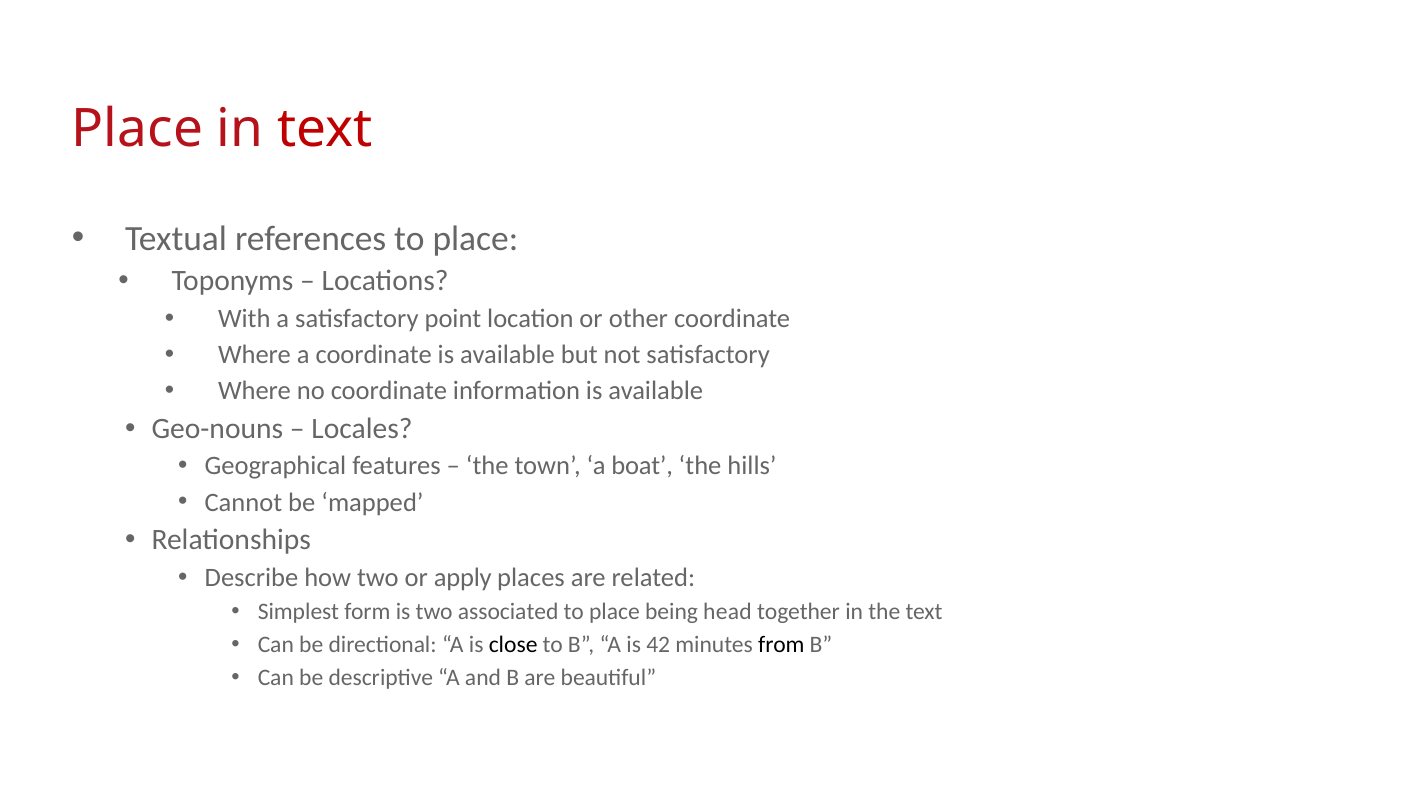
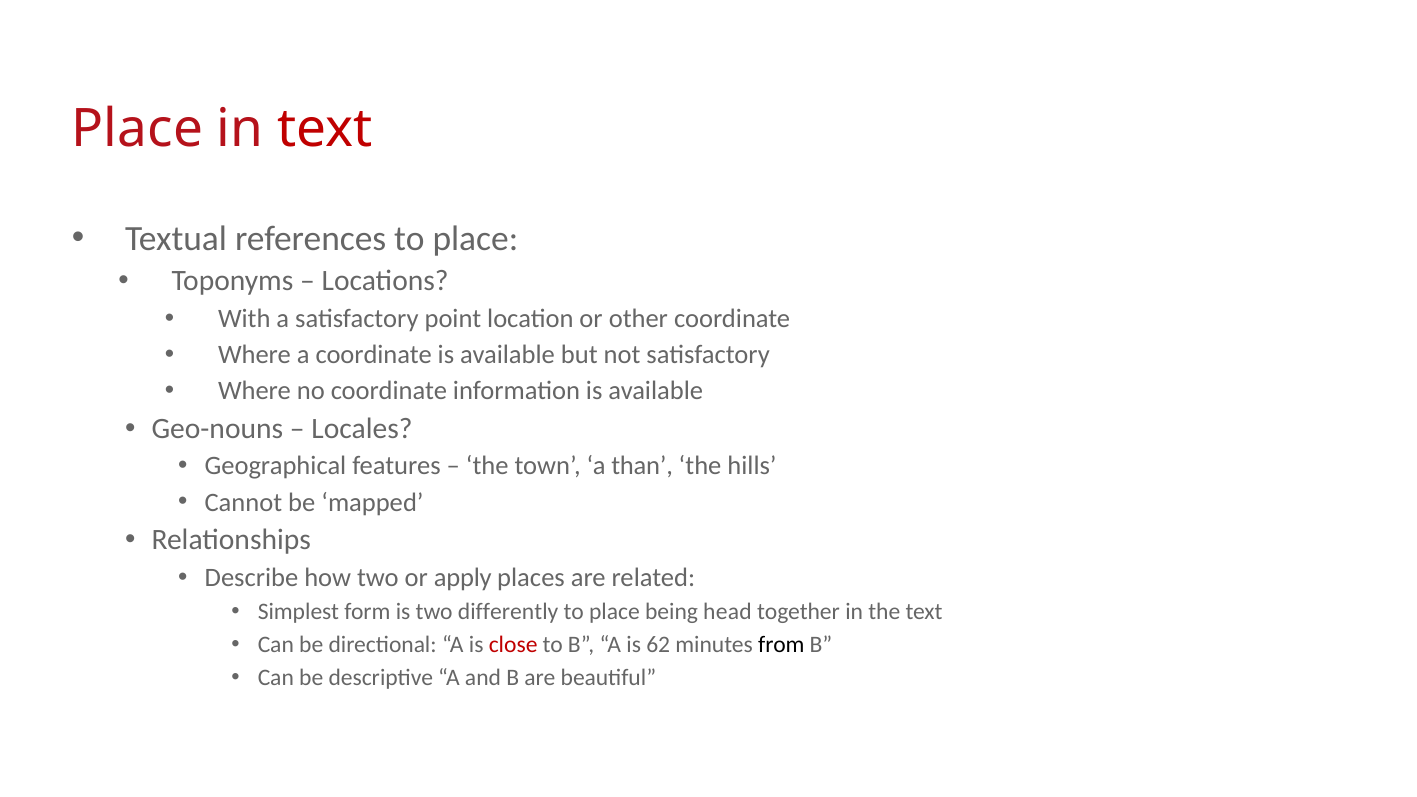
boat: boat -> than (642, 466)
associated: associated -> differently (508, 612)
close colour: black -> red (513, 645)
42: 42 -> 62 (658, 645)
